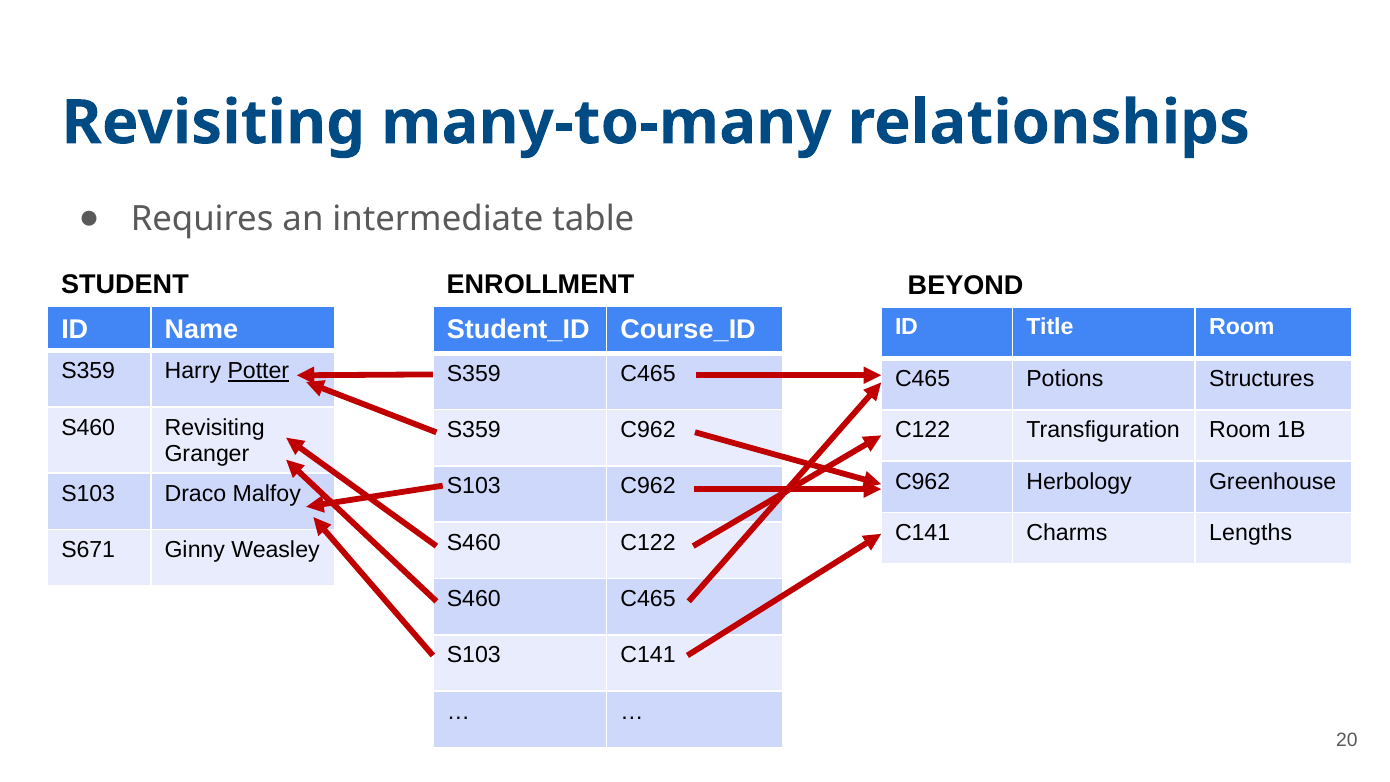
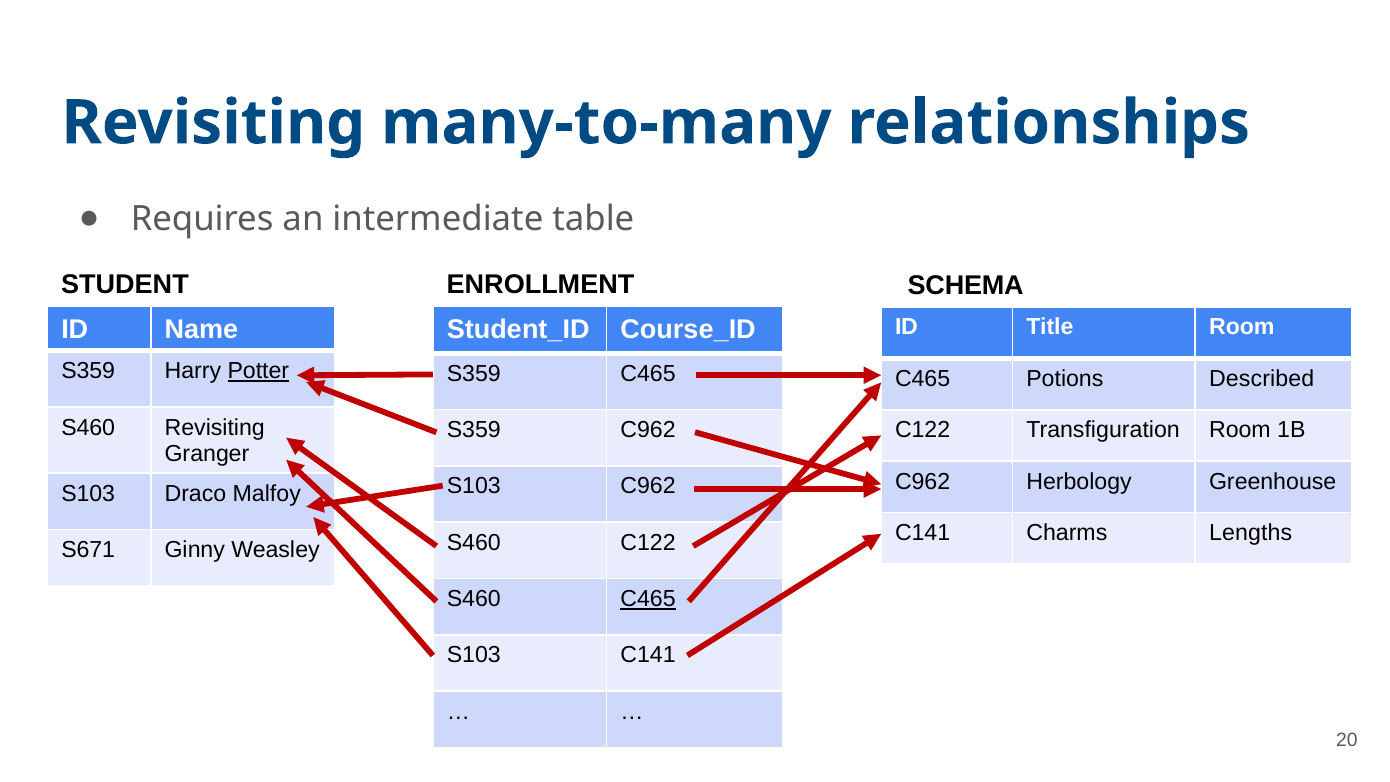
BEYOND: BEYOND -> SCHEMA (966, 285)
Structures: Structures -> Described (1262, 379)
C465 underline: none -> present (648, 599)
